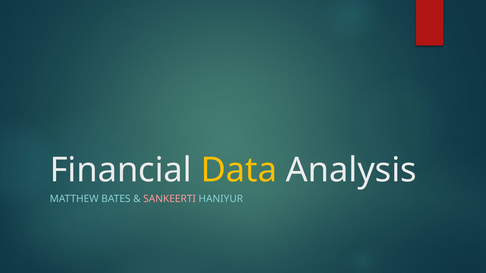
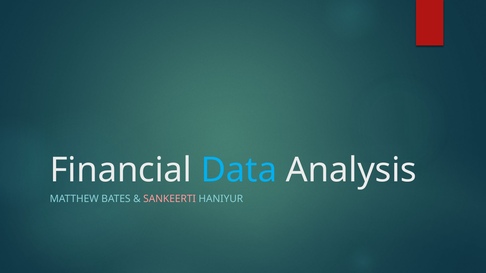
Data colour: yellow -> light blue (239, 170)
